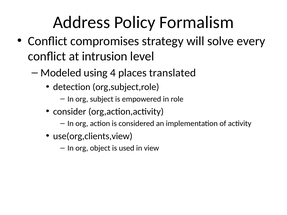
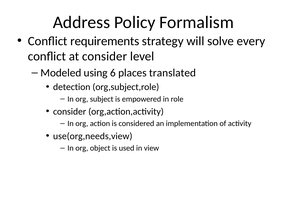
compromises: compromises -> requirements (105, 41)
at intrusion: intrusion -> consider (105, 56)
4: 4 -> 6 (113, 73)
use(org,clients,view: use(org,clients,view -> use(org,needs,view (93, 136)
